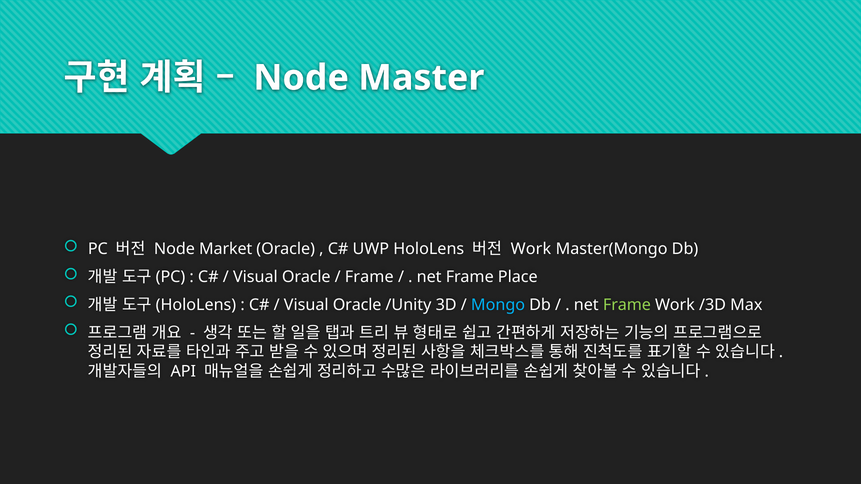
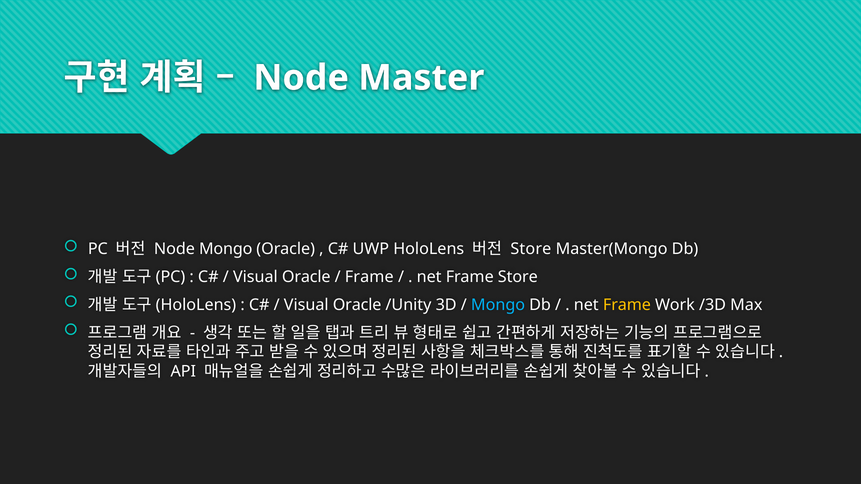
Node Market: Market -> Mongo (226, 249)
Work: Work -> Store (531, 249)
Frame Place: Place -> Store (518, 277)
Frame colour: light green -> yellow (627, 305)
